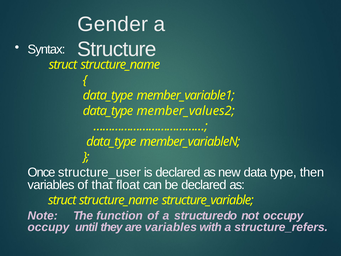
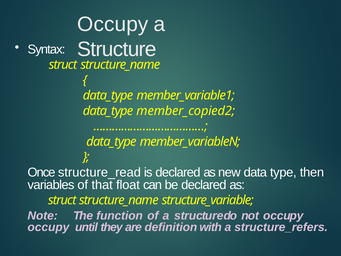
Gender: Gender -> Occupy (113, 24)
member_values2: member_values2 -> member_copied2 (186, 111)
structure_user: structure_user -> structure_read (99, 172)
are variables: variables -> definition (171, 227)
